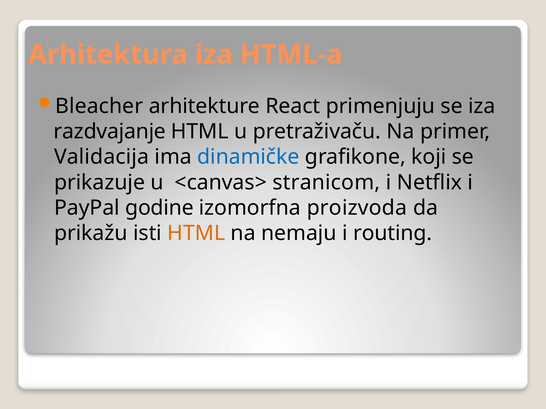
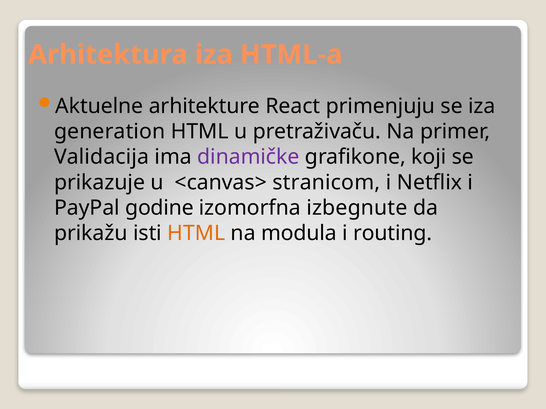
Bleacher: Bleacher -> Aktuelne (99, 106)
razdvajanje: razdvajanje -> generation (110, 132)
dinamičke colour: blue -> purple (248, 157)
proizvoda: proizvoda -> izbegnute (357, 208)
nemaju: nemaju -> modula (299, 234)
